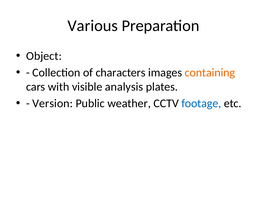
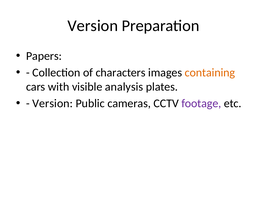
Various: Various -> Version (93, 26)
Object: Object -> Papers (44, 56)
weather: weather -> cameras (129, 103)
footage colour: blue -> purple (201, 103)
